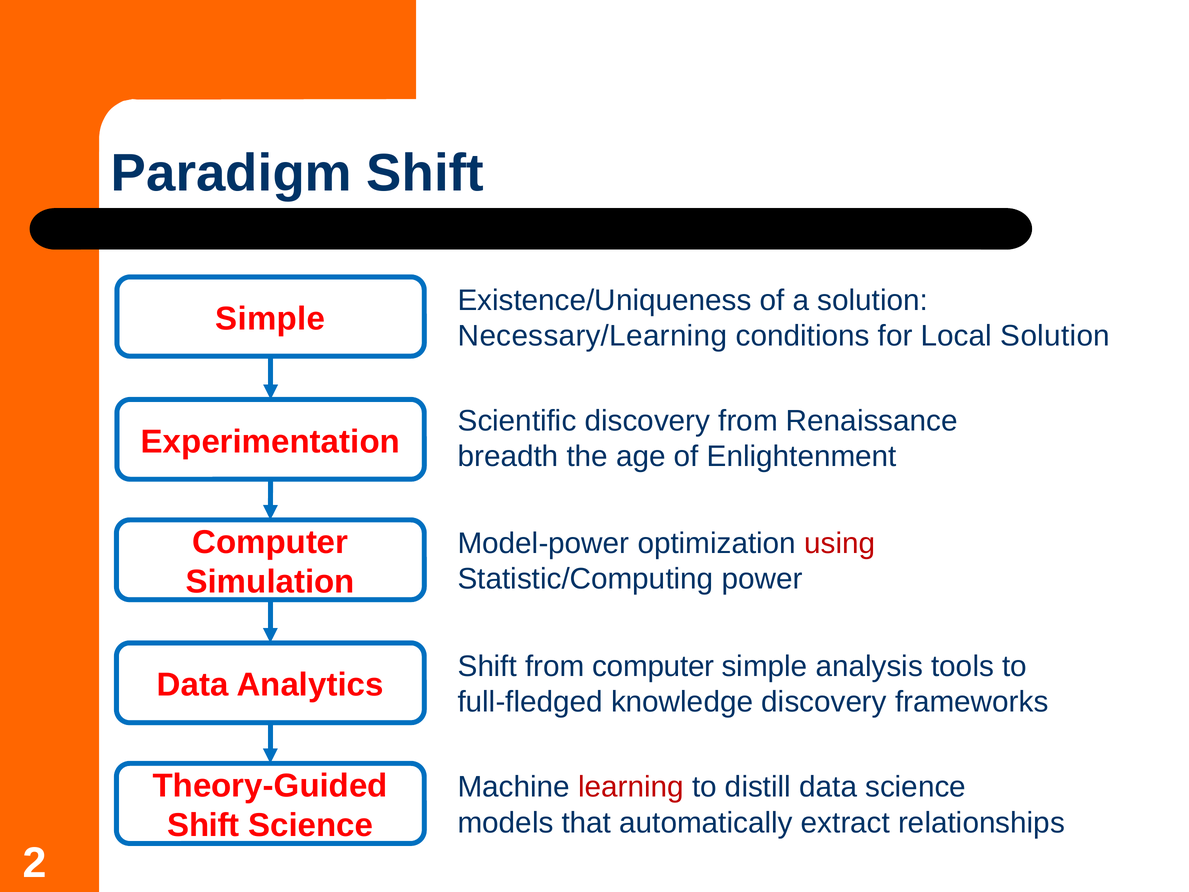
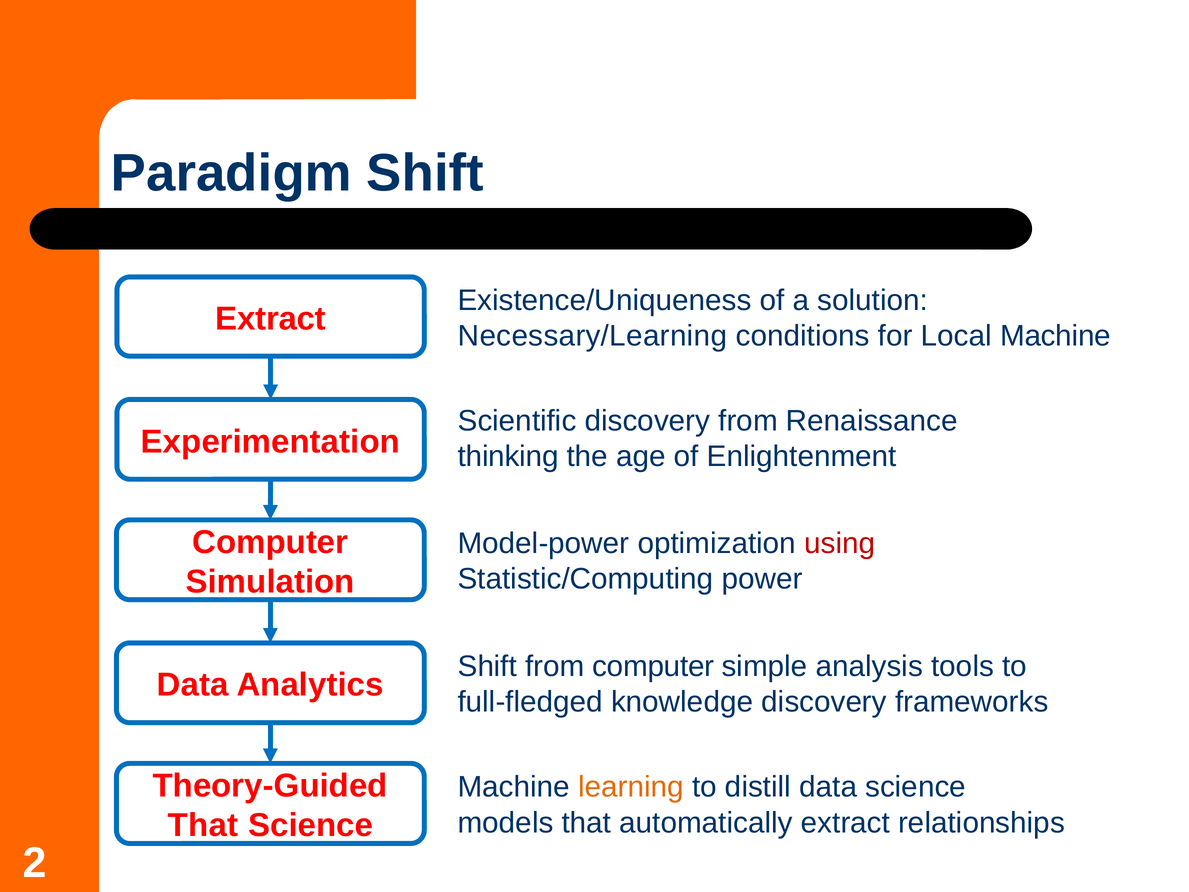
Simple: Simple -> Extract (271, 319)
Local Solution: Solution -> Machine (1055, 336)
breadth: breadth -> thinking (508, 456)
learning colour: red -> orange (631, 787)
Shift: Shift -> That (203, 825)
